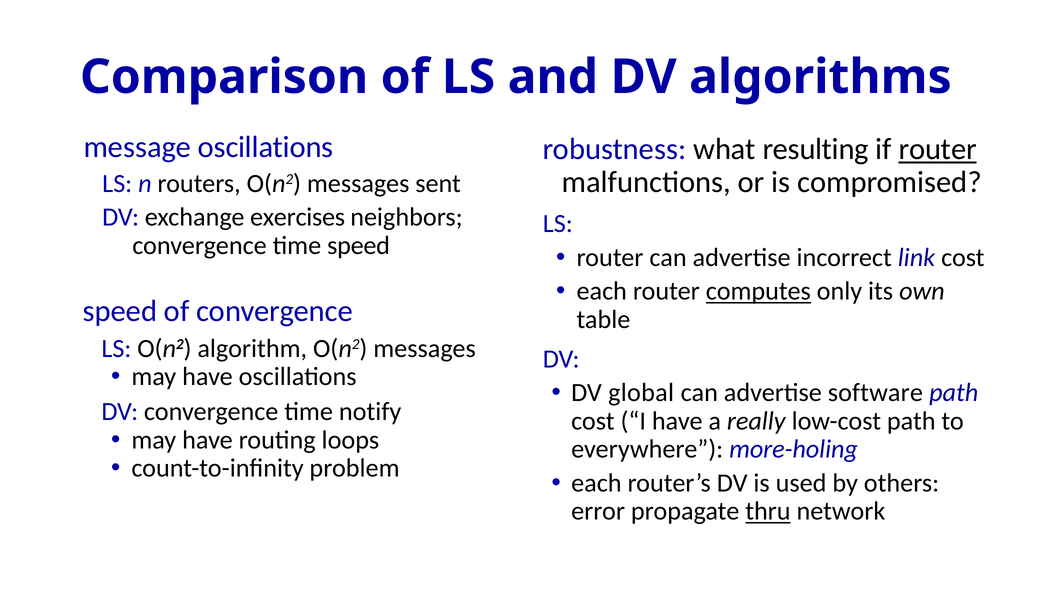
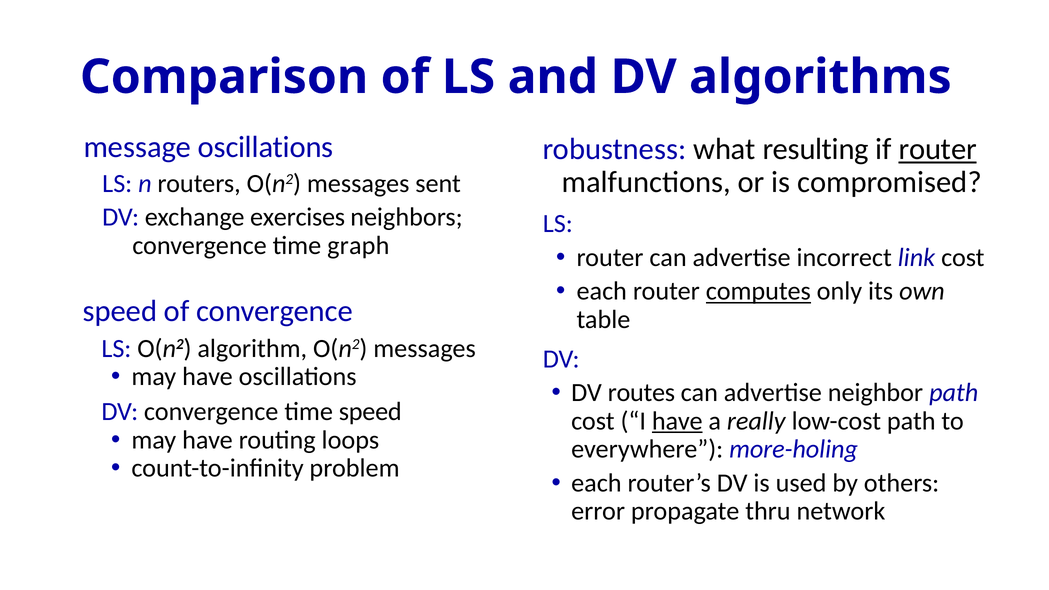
time speed: speed -> graph (358, 246)
global: global -> routes (641, 393)
software: software -> neighbor (875, 393)
time notify: notify -> speed (370, 412)
have underline: none -> present (677, 421)
thru underline: present -> none (768, 511)
